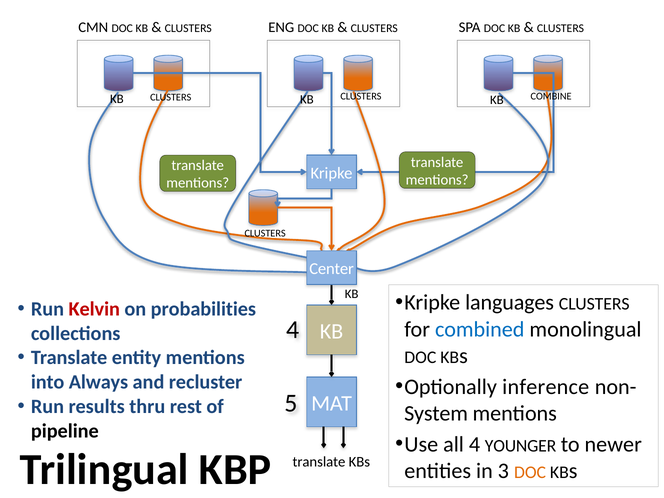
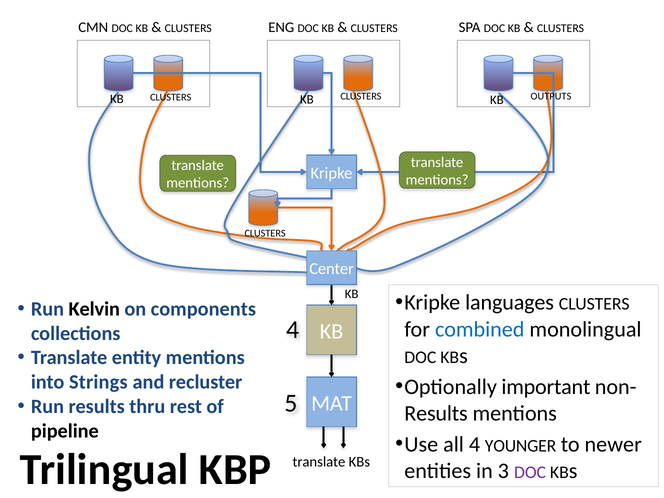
COMBINE: COMBINE -> OUTPUTS (551, 96)
Kelvin colour: red -> black (94, 309)
probabilities: probabilities -> components (203, 309)
Always: Always -> Strings (98, 382)
inference: inference -> important (546, 387)
System: System -> Results (436, 413)
DOC colour: orange -> purple (530, 472)
